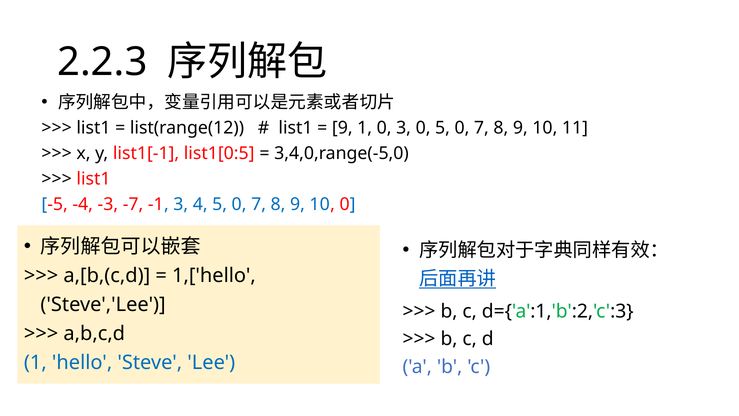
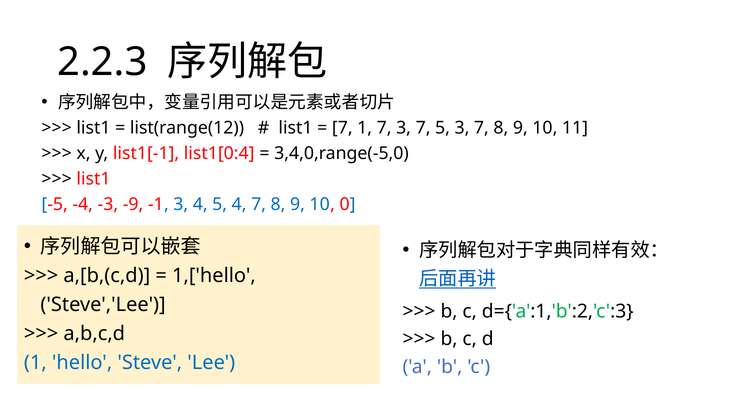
9: 9 -> 7 (342, 128)
1 0: 0 -> 7 (384, 128)
0: 0 -> 7 (423, 128)
0: 0 -> 3 (462, 128)
list1[0:5: list1[0:5 -> list1[0:4 (219, 154)
-7: -7 -> -9 (133, 204)
4 5 0: 0 -> 4 (239, 204)
